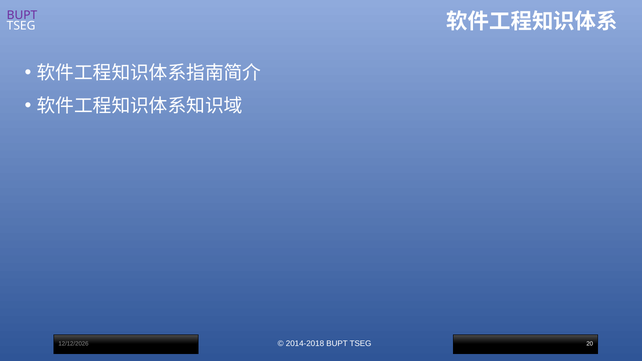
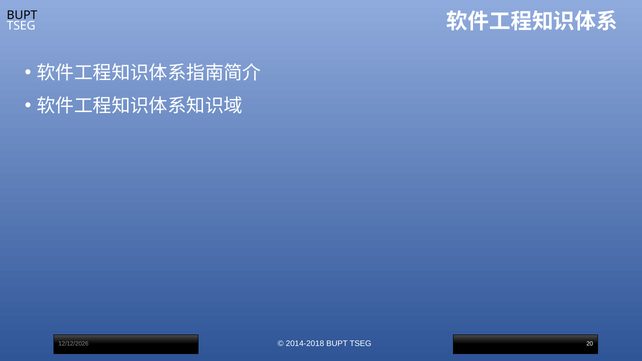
BUPT colour: purple -> black (22, 15)
